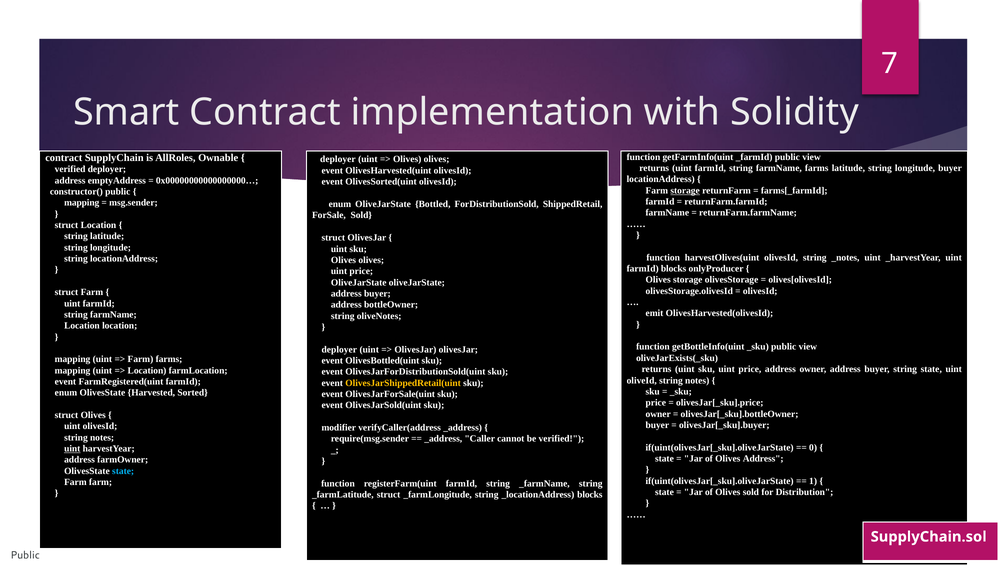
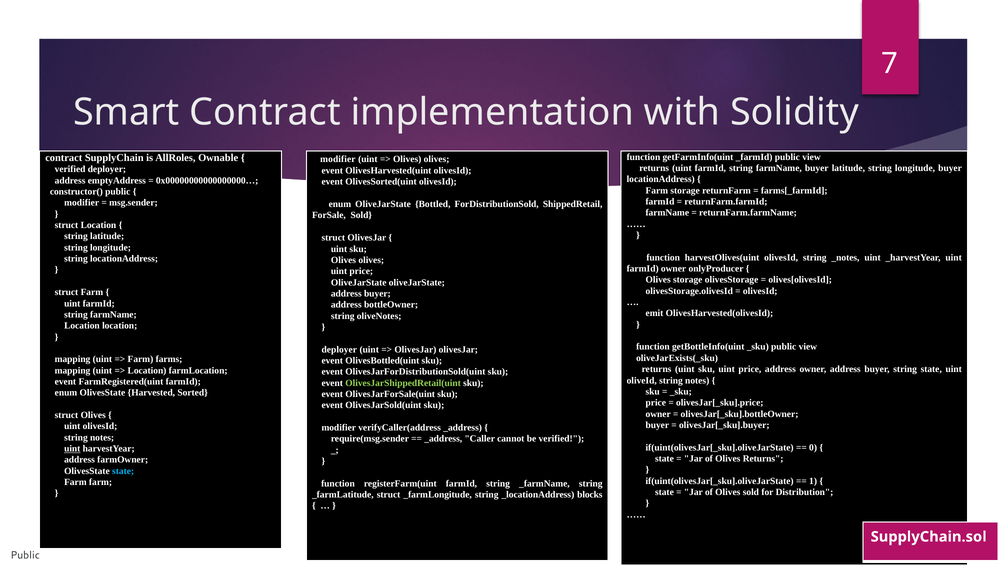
deployer: deployer -> modifier (338, 159)
farmName farms: farms -> buyer (817, 168)
storage underline: present -> none (685, 191)
mapping: mapping -> modifier (82, 203)
farmId blocks: blocks -> owner (674, 269)
OlivesJarShippedRetail(uint colour: yellow -> light green (403, 383)
Olives Address: Address -> Returns (763, 459)
